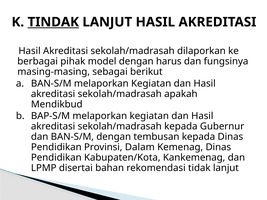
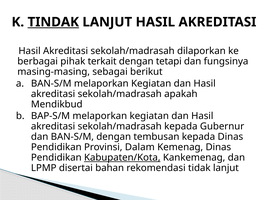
model: model -> terkait (102, 61)
harus: harus -> tetapi (169, 61)
Kabupaten/Kota underline: none -> present (122, 158)
